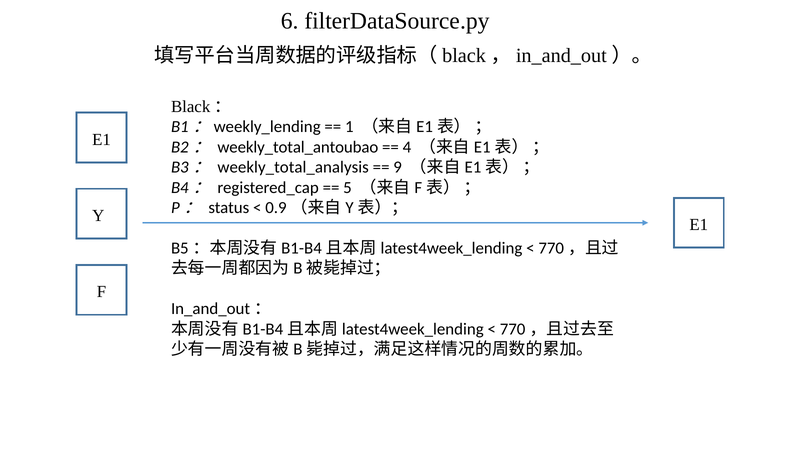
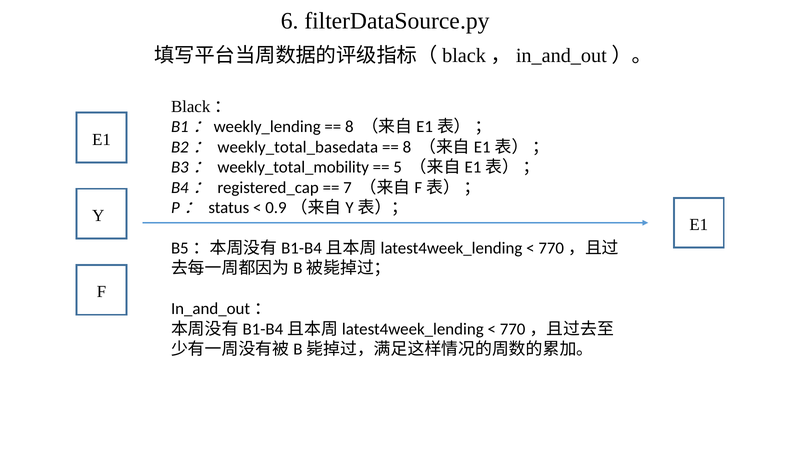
1: 1 -> 8 (349, 127)
weekly_total_antoubao: weekly_total_antoubao -> weekly_total_basedata (298, 147)
4: 4 -> 8 (407, 147)
weekly_total_analysis: weekly_total_analysis -> weekly_total_mobility (293, 167)
9: 9 -> 5 (398, 167)
5: 5 -> 7 (348, 187)
